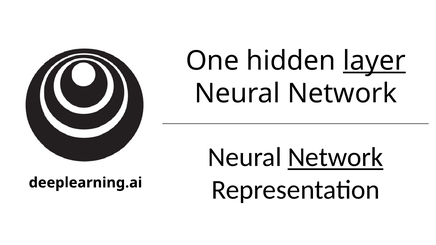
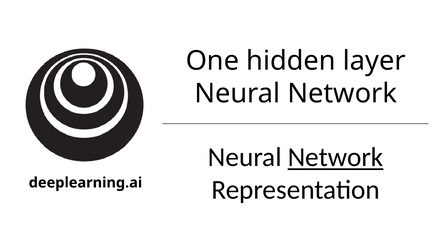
layer underline: present -> none (374, 61)
